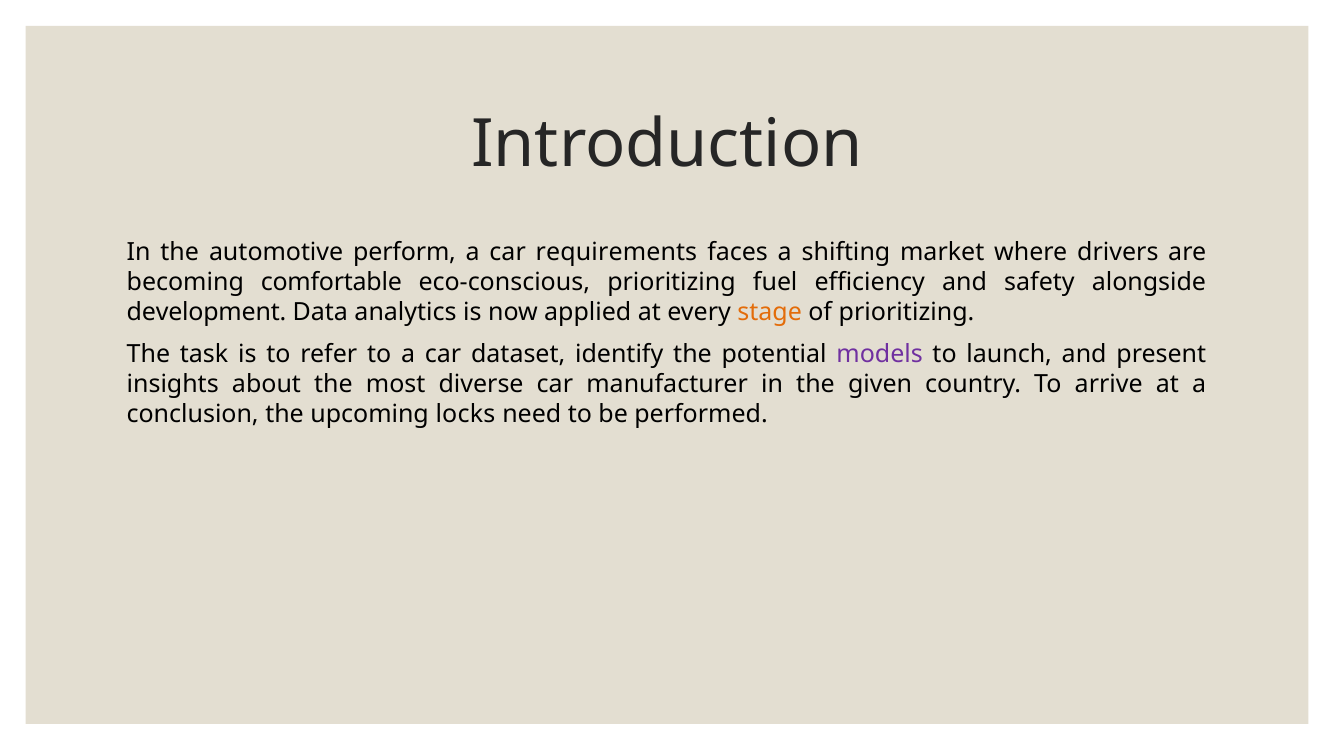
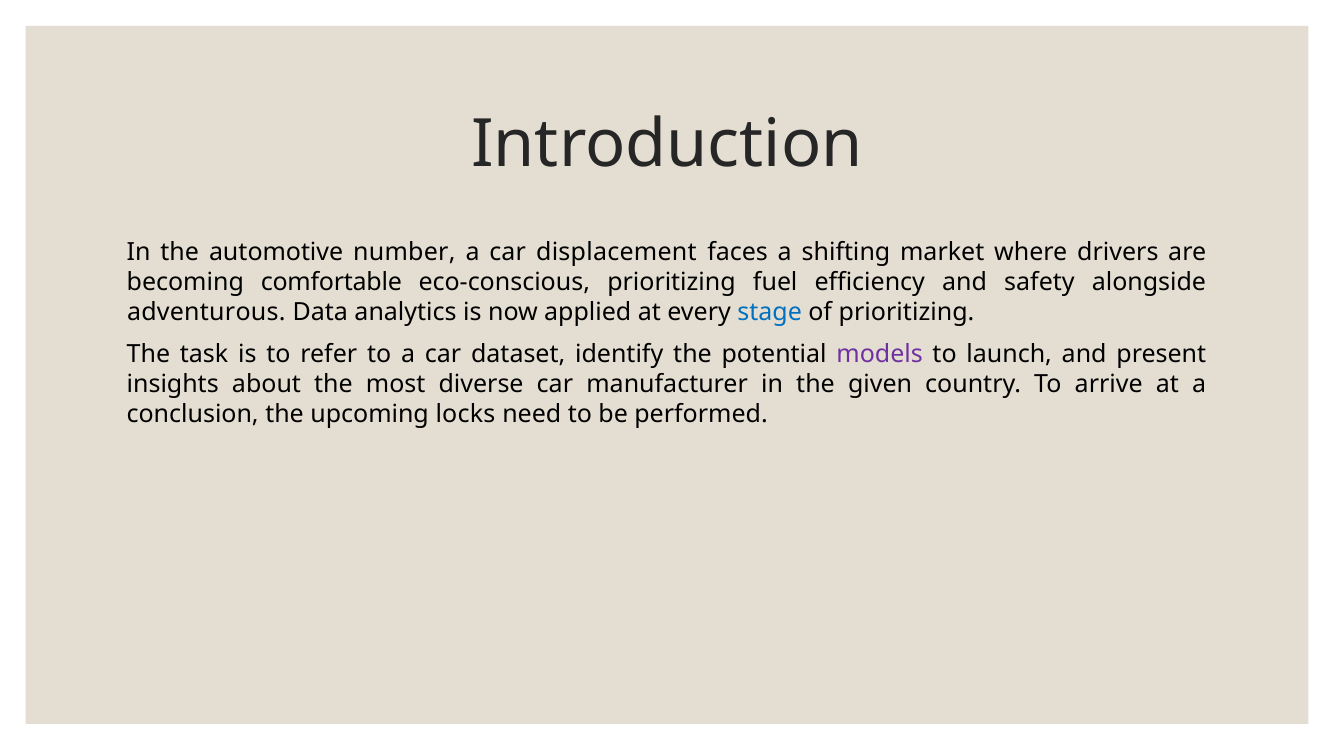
perform: perform -> number (404, 252)
requirements: requirements -> displacement (616, 252)
development: development -> adventurous (206, 312)
stage colour: orange -> blue (770, 312)
